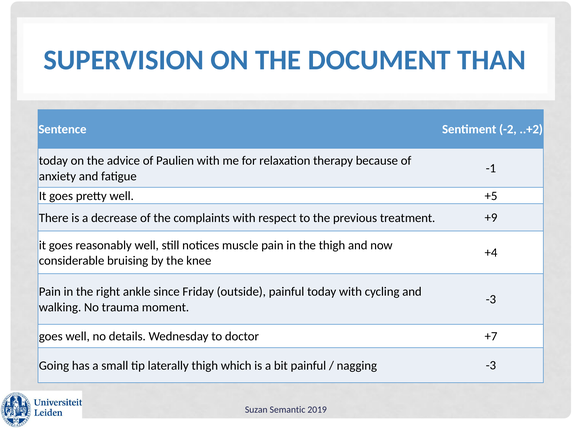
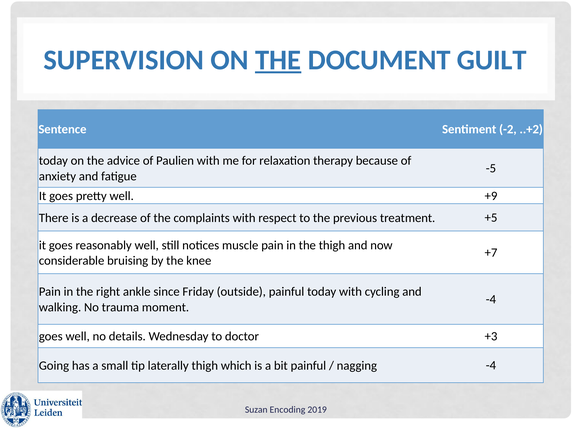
THE underline: none -> present (278, 60)
THAN: THAN -> GUILT (492, 60)
-1: -1 -> -5 (491, 168)
+5: +5 -> +9 (491, 196)
+9: +9 -> +5 (491, 218)
+4: +4 -> +7 (491, 253)
-3: -3 -> -4 (491, 299)
+7: +7 -> +3 (491, 336)
-3: -3 -> -4 (491, 365)
Semantic: Semantic -> Encoding (287, 410)
